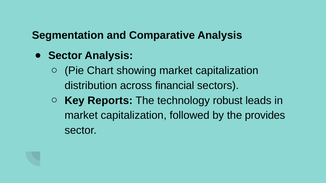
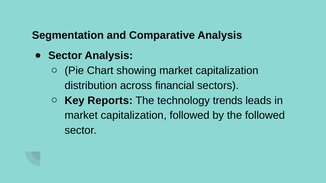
robust: robust -> trends (228, 101)
the provides: provides -> followed (265, 116)
